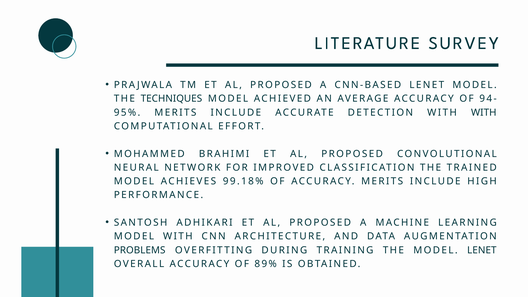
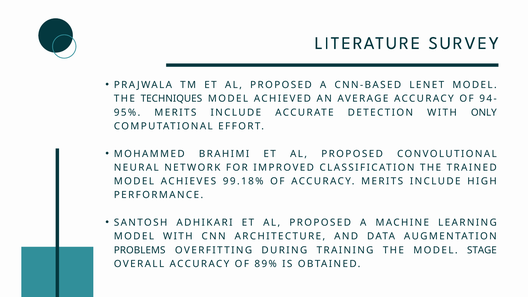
WITH WITH: WITH -> ONLY (484, 112)
MODEL LENET: LENET -> STAGE (482, 250)
